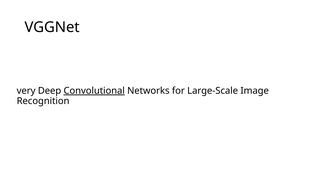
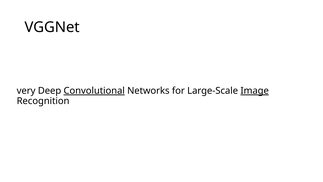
Image underline: none -> present (255, 91)
